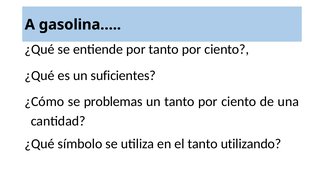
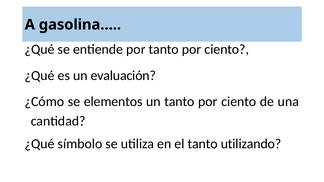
suficientes: suficientes -> evaluación (123, 76)
problemas: problemas -> elementos (113, 102)
